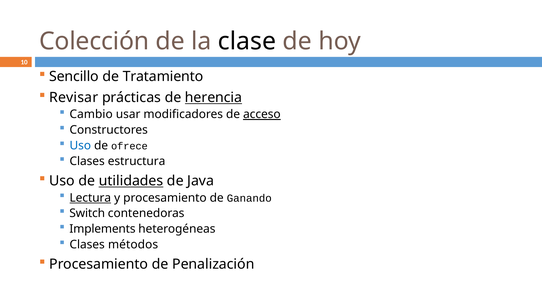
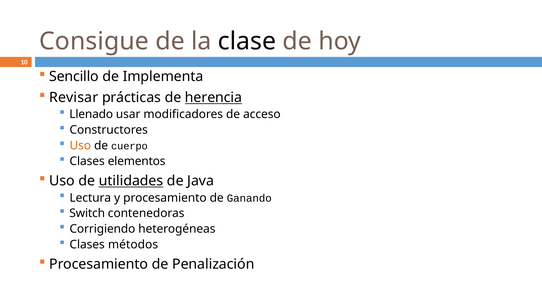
Colección: Colección -> Consigue (94, 41)
Tratamiento: Tratamiento -> Implementa (163, 77)
Cambio: Cambio -> Llenado (91, 114)
acceso underline: present -> none (262, 114)
Uso colour: blue -> orange (80, 146)
ofrece: ofrece -> cuerpo (129, 146)
estructura: estructura -> elementos (137, 161)
Lectura underline: present -> none (90, 198)
Implements: Implements -> Corrigiendo (102, 229)
